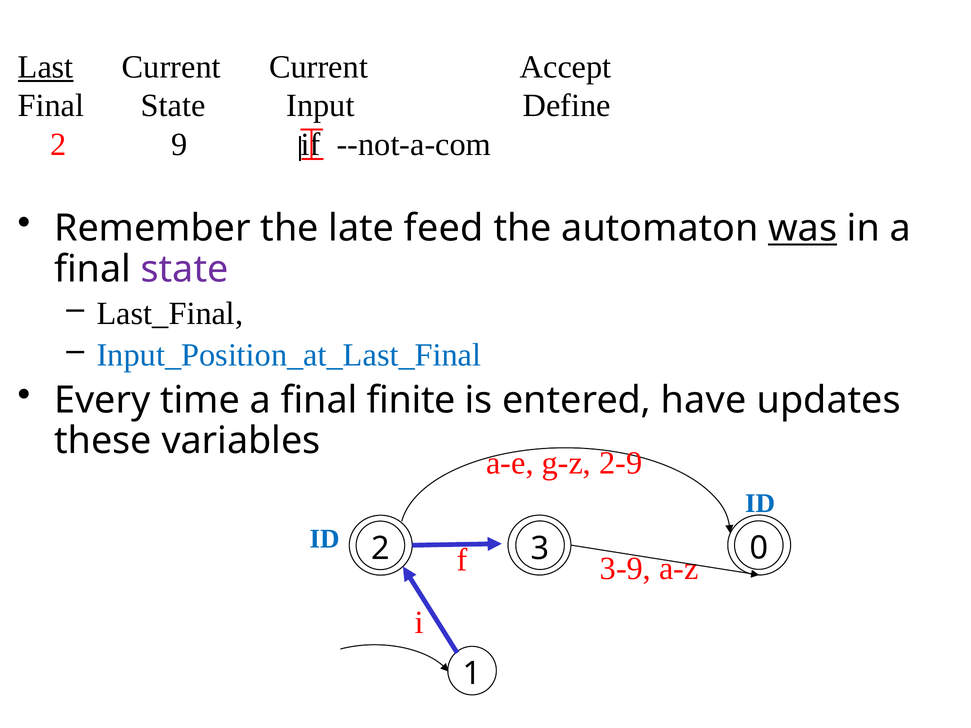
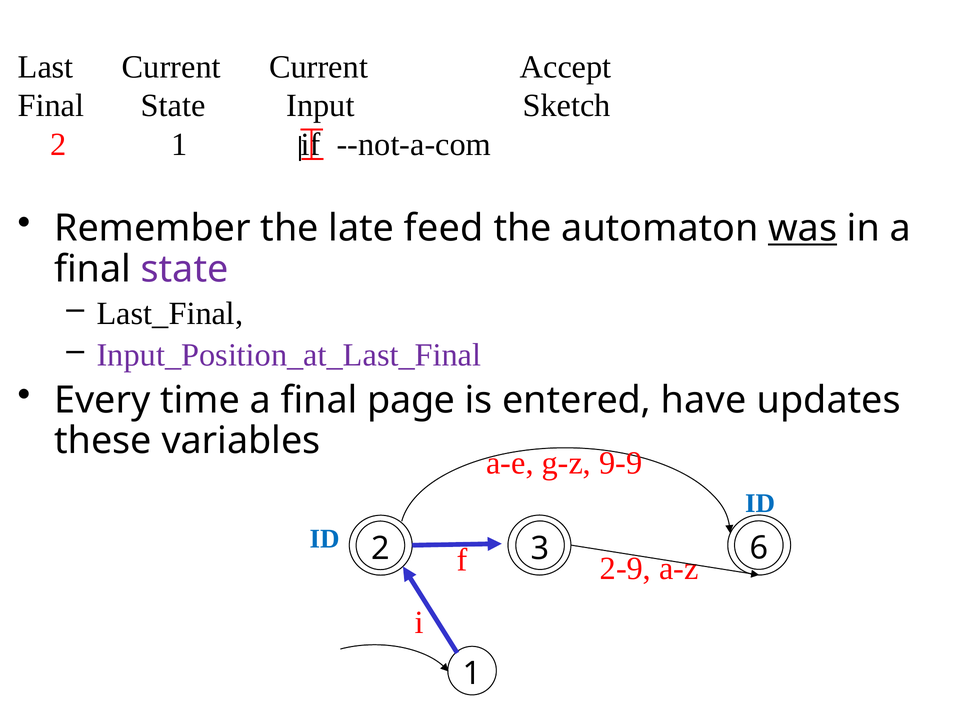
Last underline: present -> none (46, 67)
Define: Define -> Sketch (567, 106)
2 9: 9 -> 1 (180, 145)
Input_Position_at_Last_Final colour: blue -> purple (289, 355)
finite: finite -> page (411, 400)
2-9: 2-9 -> 9-9 (621, 463)
0: 0 -> 6 (759, 548)
3-9: 3-9 -> 2-9 (625, 569)
